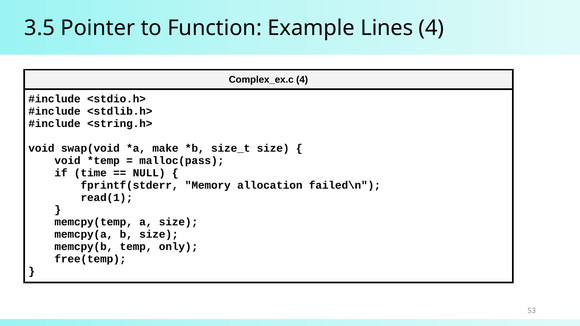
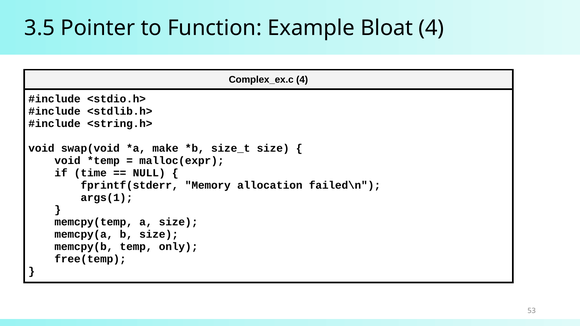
Lines: Lines -> Bloat (387, 28)
malloc(pass: malloc(pass -> malloc(expr (182, 161)
read(1: read(1 -> args(1 (107, 198)
